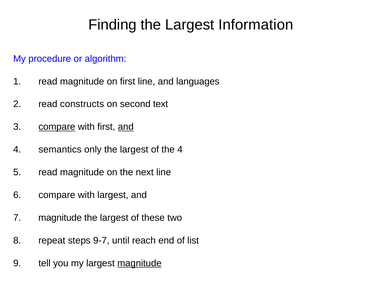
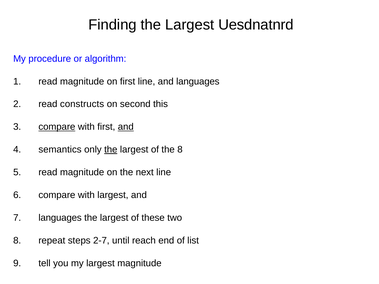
Information: Information -> Uesdnatnrd (256, 25)
text: text -> this (161, 104)
the underline: none -> present (111, 150)
the 4: 4 -> 8 (180, 150)
magnitude: magnitude -> languages (60, 218)
9-7: 9-7 -> 2-7 (101, 241)
magnitude underline: present -> none (139, 263)
